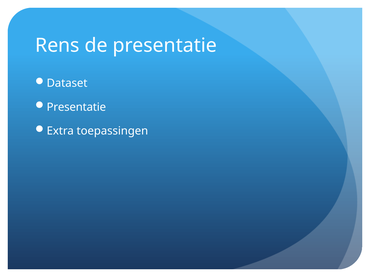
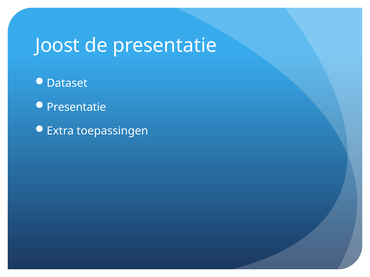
Rens: Rens -> Joost (57, 45)
